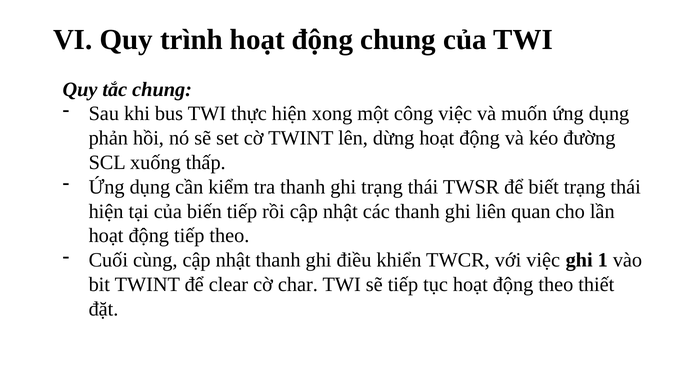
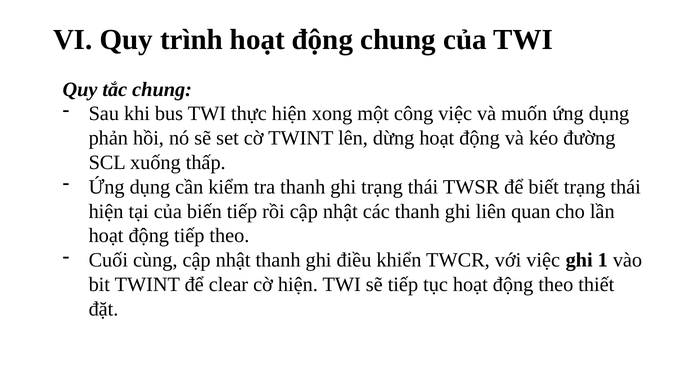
cờ char: char -> hiện (298, 284)
